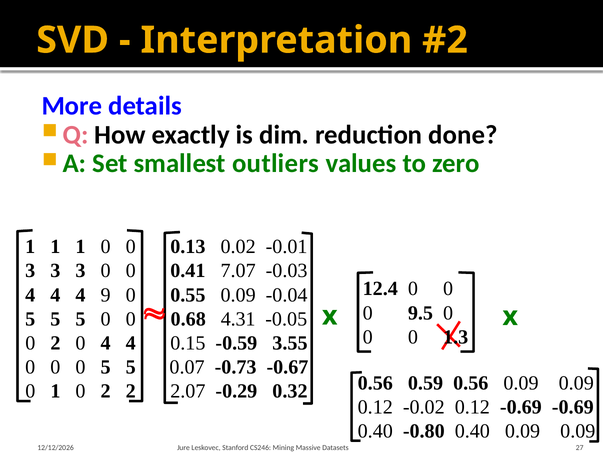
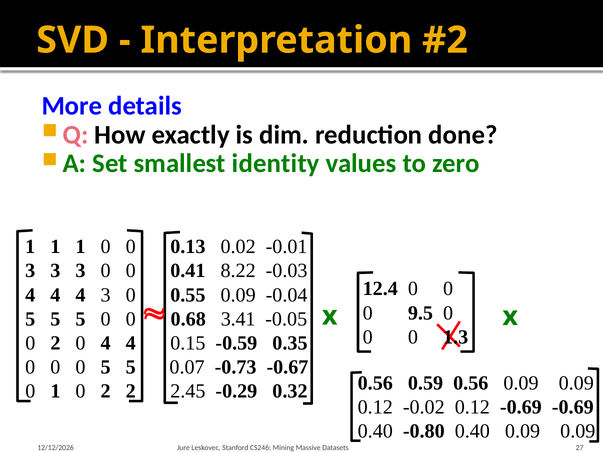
outliers: outliers -> identity (276, 164)
7.07: 7.07 -> 8.22 (238, 271)
4 9: 9 -> 3 (106, 295)
4.31: 4.31 -> 3.41 (238, 319)
3.55: 3.55 -> 0.35 (290, 343)
2.07: 2.07 -> 2.45 (188, 392)
